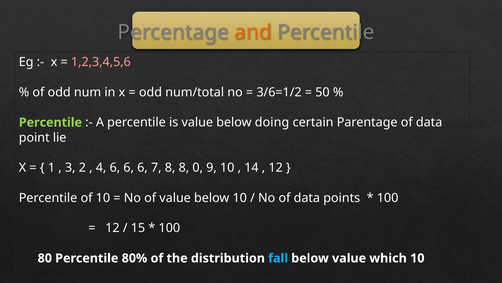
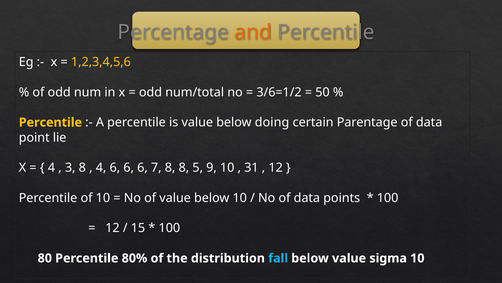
1,2,3,4,5,6 colour: pink -> yellow (101, 62)
Percentile colour: light green -> yellow (50, 122)
1: 1 -> 4 (51, 167)
3 2: 2 -> 8 (82, 167)
0: 0 -> 5 (198, 167)
14: 14 -> 31 (251, 167)
which: which -> sigma (388, 258)
